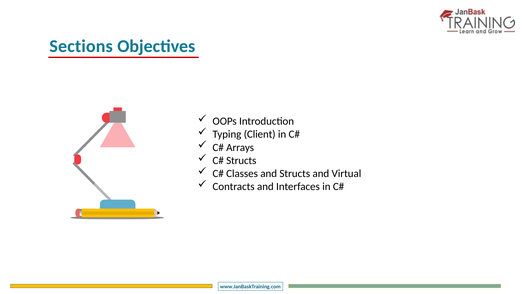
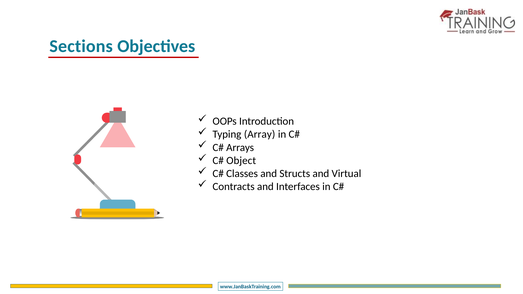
Client: Client -> Array (260, 134)
Structs: Structs -> Object (241, 161)
